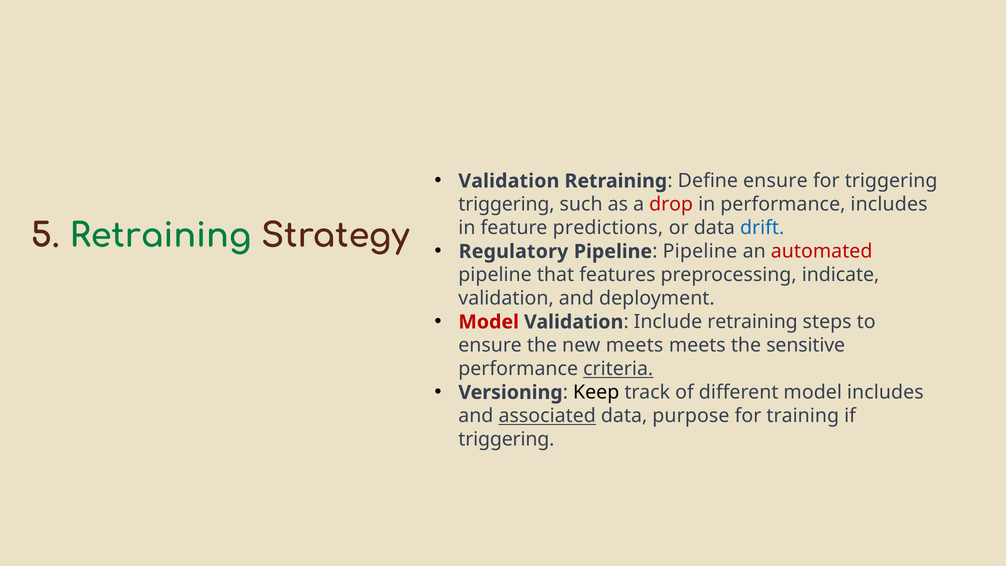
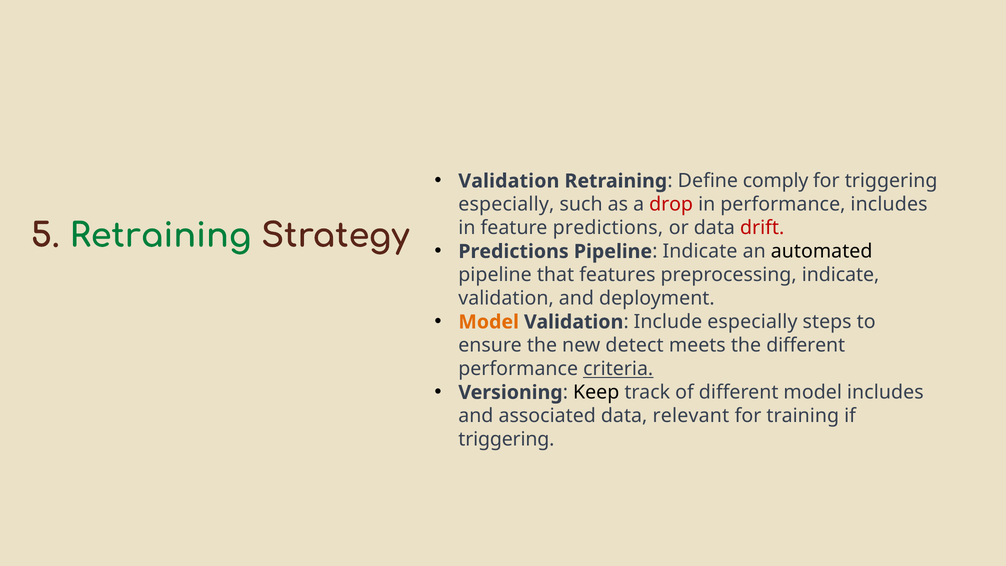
Define ensure: ensure -> comply (776, 181)
triggering: triggering -> especially (506, 204)
drift colour: blue -> red (762, 228)
Regulatory: Regulatory -> Predictions (514, 251)
Pipeline Pipeline: Pipeline -> Indicate (700, 251)
automated colour: red -> black (822, 251)
Model colour: red -> orange (489, 322)
Include retraining: retraining -> especially (752, 322)
new meets: meets -> detect (635, 345)
the sensitive: sensitive -> different (806, 345)
associated underline: present -> none (547, 416)
purpose: purpose -> relevant (691, 416)
